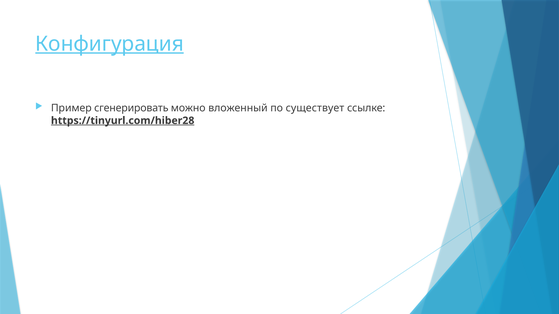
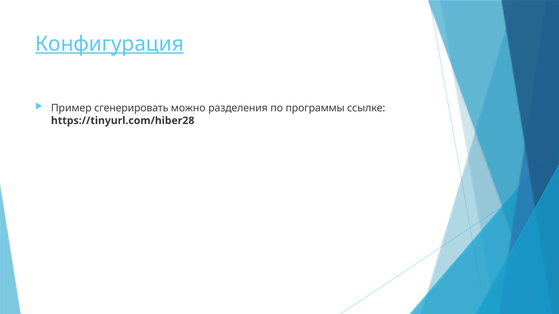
вложенный: вложенный -> разделения (238, 108)
существует: существует -> программы (315, 108)
https://tinyurl.com/hiber28 underline: present -> none (123, 121)
